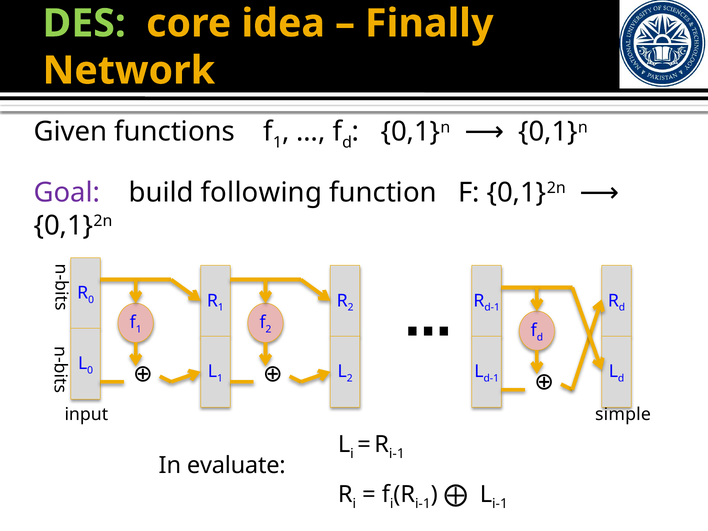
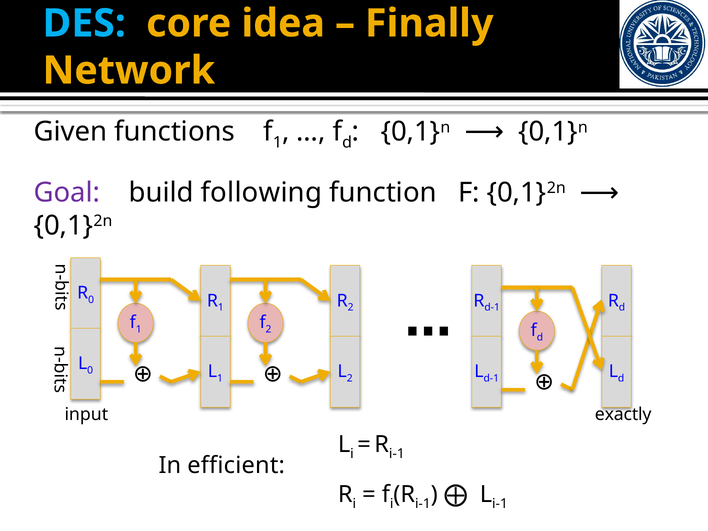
DES colour: light green -> light blue (84, 23)
simple: simple -> exactly (623, 415)
evaluate: evaluate -> efficient (236, 466)
